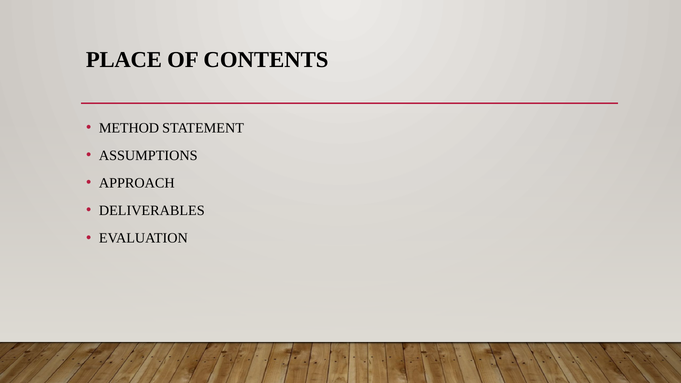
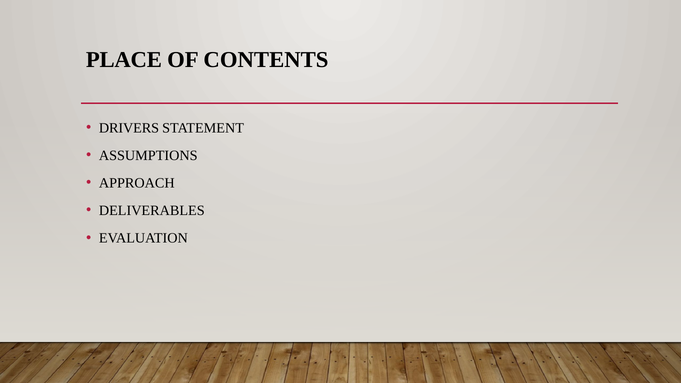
METHOD: METHOD -> DRIVERS (129, 128)
